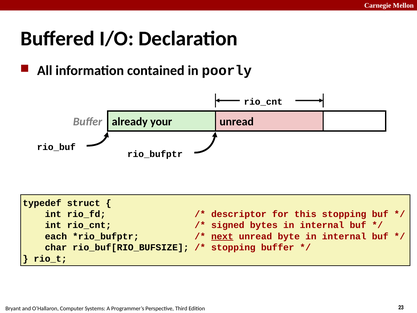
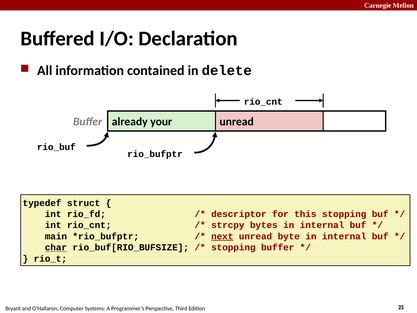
poorly: poorly -> delete (227, 71)
signed: signed -> strcpy (228, 225)
each: each -> main (56, 236)
char underline: none -> present (56, 247)
